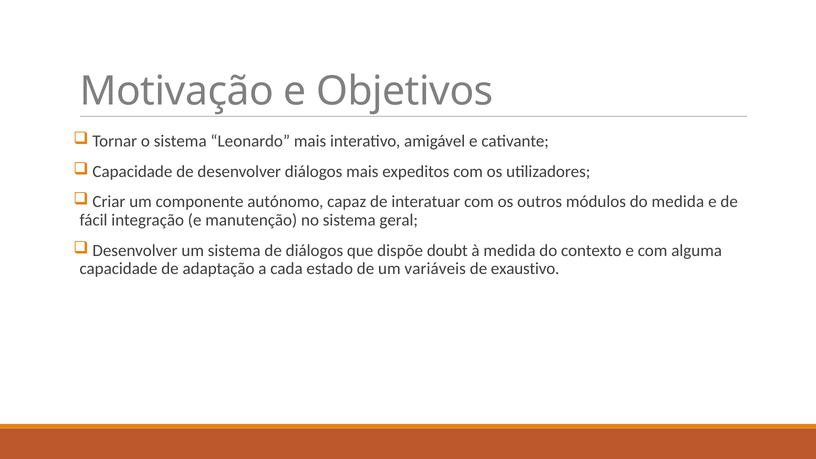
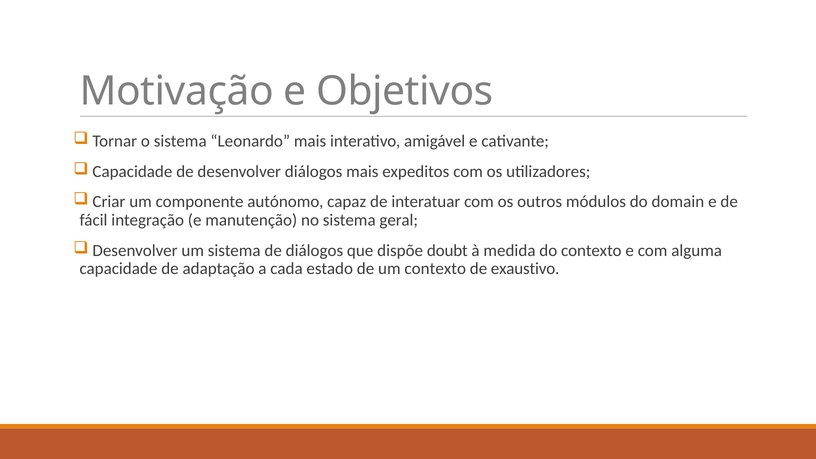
do medida: medida -> domain (678, 202)
um variáveis: variáveis -> contexto (435, 269)
